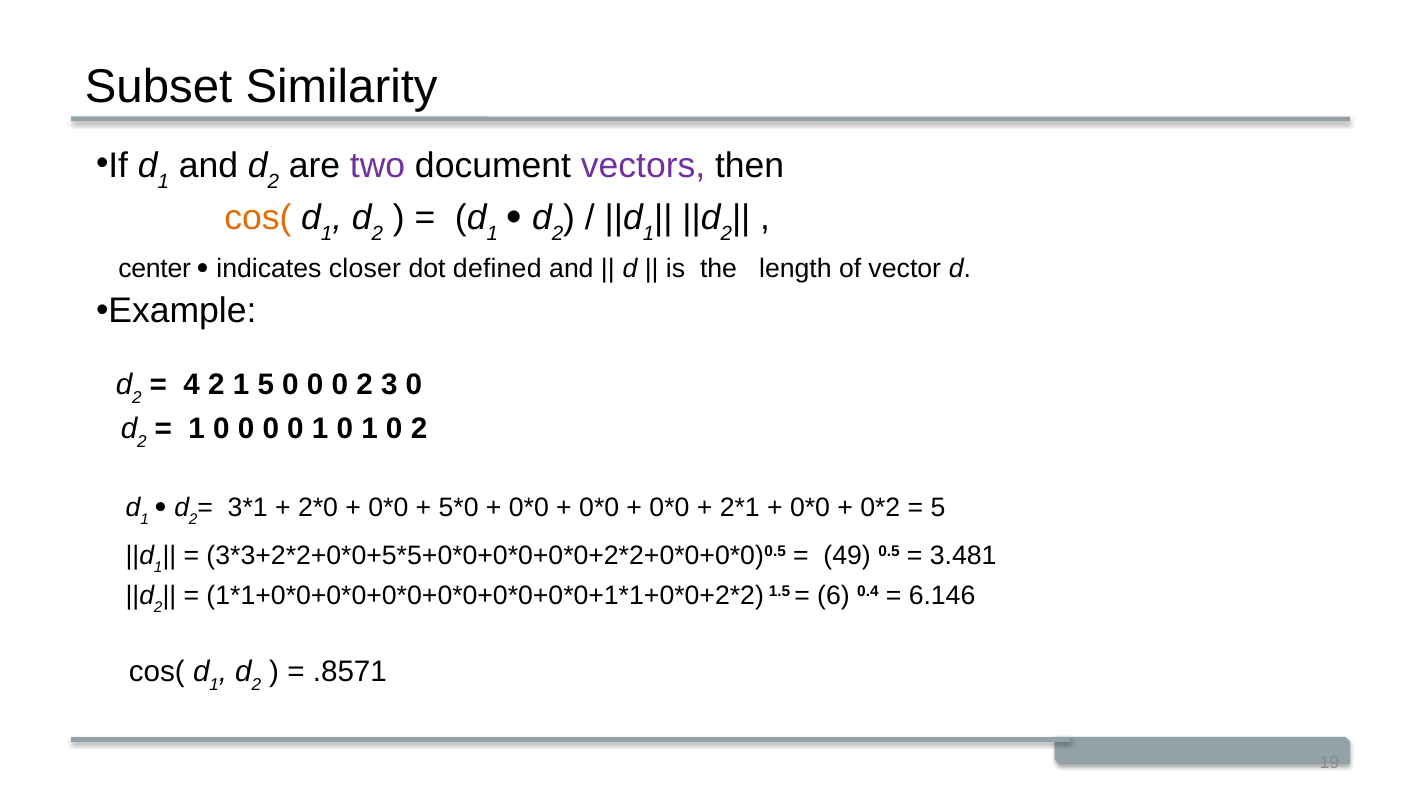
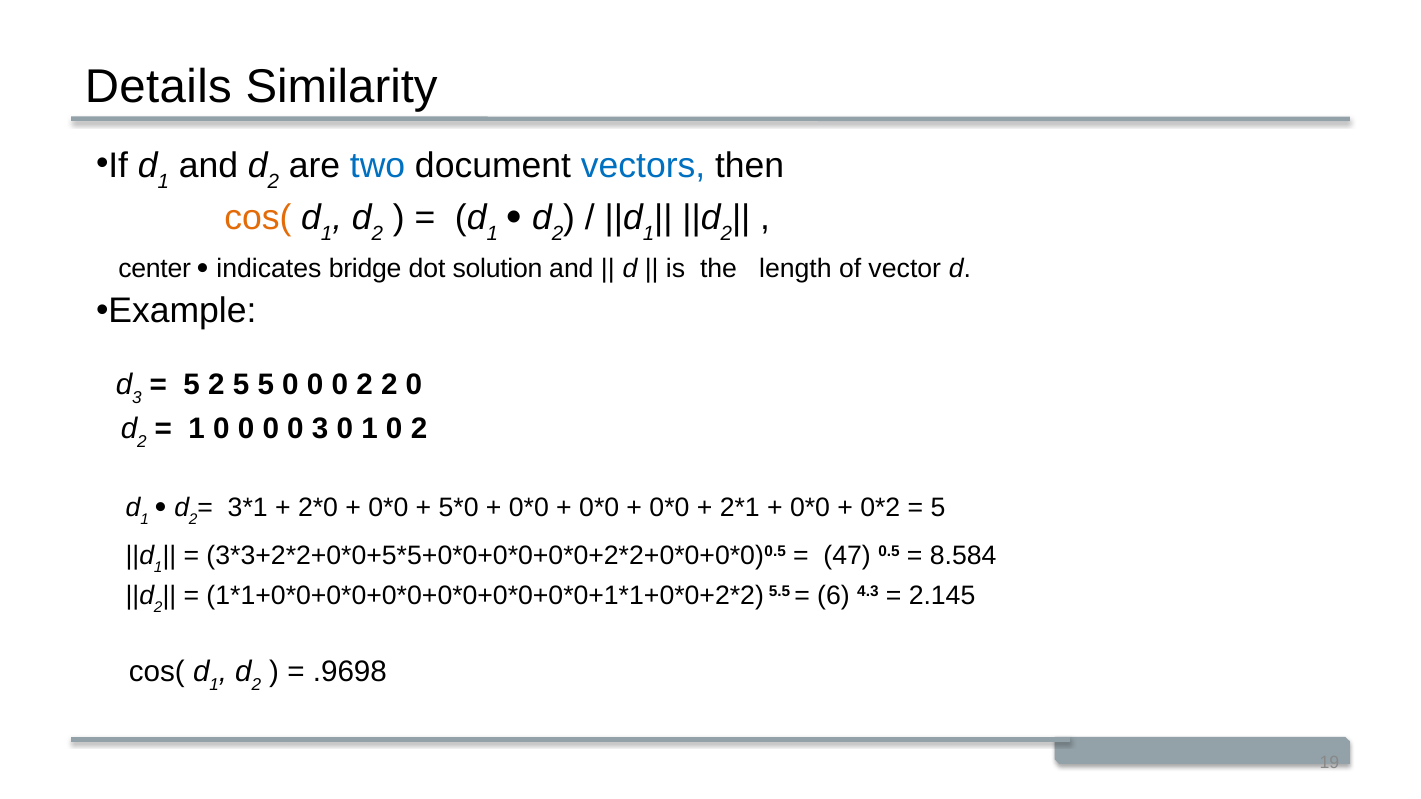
Subset: Subset -> Details (158, 87)
two colour: purple -> blue (378, 166)
vectors colour: purple -> blue (643, 166)
closer: closer -> bridge (365, 269)
defined: defined -> solution (498, 269)
2: 2 -> 3 (137, 398)
4: 4 -> 5 (192, 385)
2 1: 1 -> 5 (241, 385)
2 3: 3 -> 2 (389, 385)
0 0 1: 1 -> 3 (320, 429)
49: 49 -> 47 (847, 556)
3.481: 3.481 -> 8.584 (963, 556)
1.5: 1.5 -> 5.5 (779, 592)
0.4: 0.4 -> 4.3 (868, 592)
6.146: 6.146 -> 2.145 (942, 596)
.8571: .8571 -> .9698 (350, 672)
